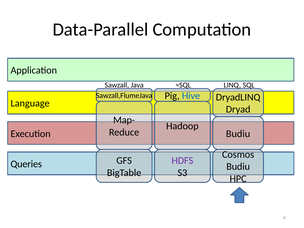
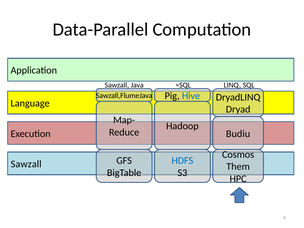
HDFS colour: purple -> blue (182, 161)
Queries: Queries -> Sawzall (26, 164)
Budiu: Budiu -> Them (238, 167)
